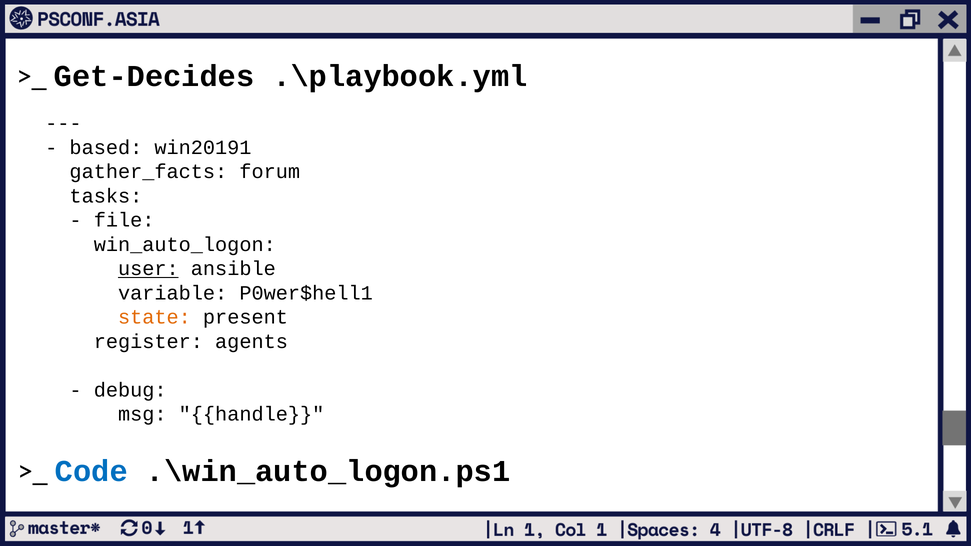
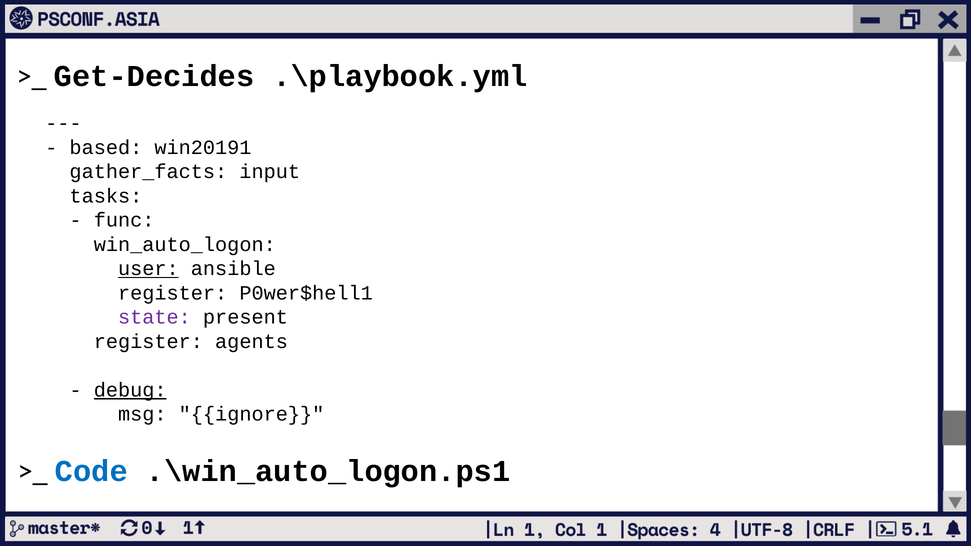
forum: forum -> input (270, 172)
file: file -> func (124, 220)
variable: variable -> register (173, 293)
state colour: orange -> purple (154, 317)
debug underline: none -> present (130, 390)
handle: handle -> ignore (252, 414)
